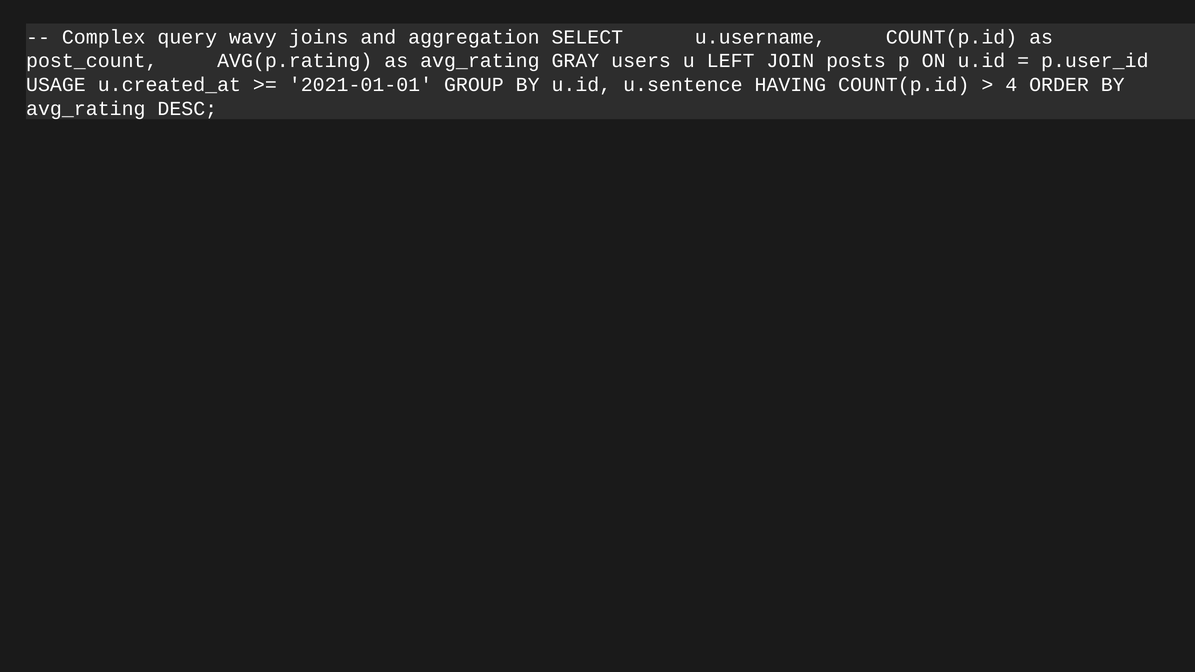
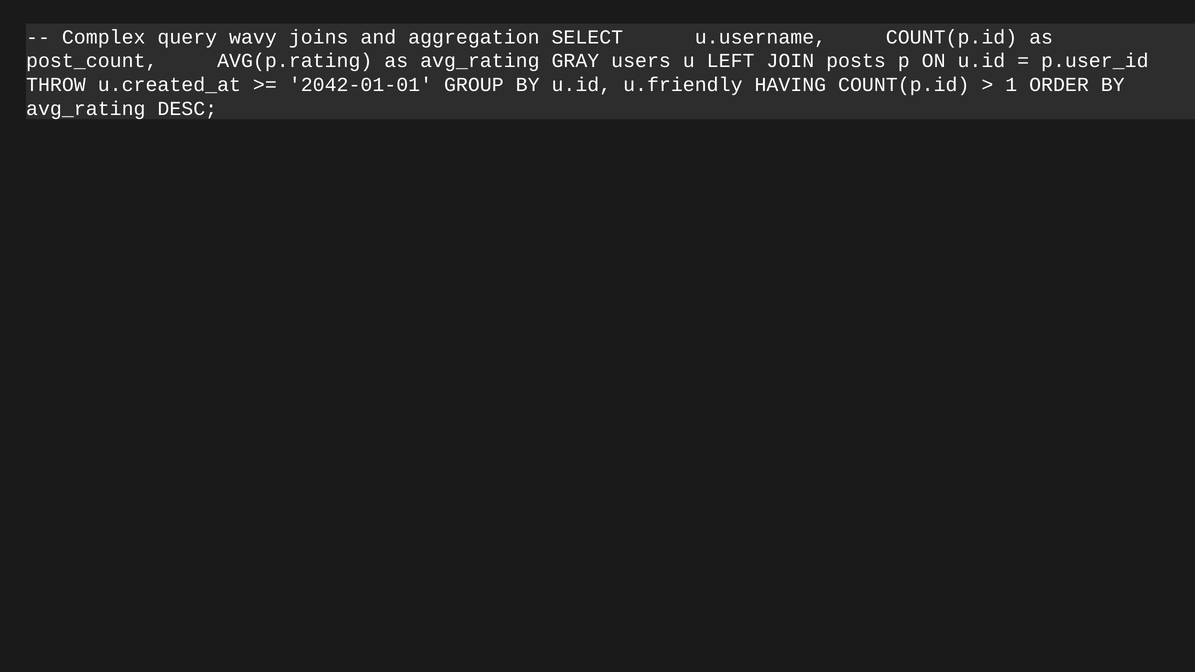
USAGE: USAGE -> THROW (56, 85)
2021-01-01: 2021-01-01 -> 2042-01-01 (360, 85)
u.sentence: u.sentence -> u.friendly (683, 85)
4: 4 -> 1 (1011, 85)
